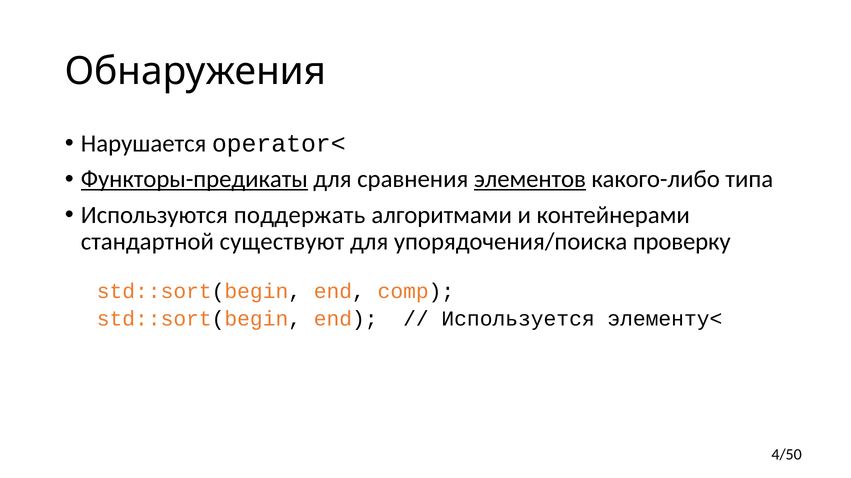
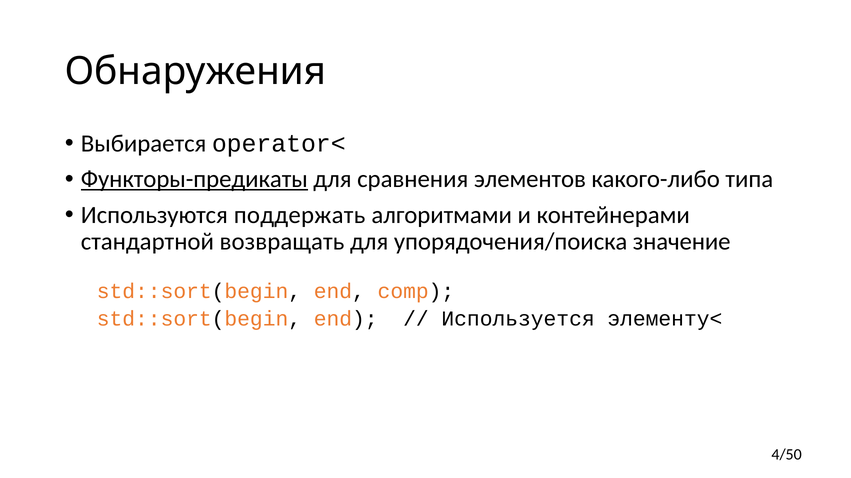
Нарушается: Нарушается -> Выбирается (144, 144)
элементов underline: present -> none (530, 180)
существуют: существуют -> возвращать (282, 242)
проверку: проверку -> значение (682, 242)
